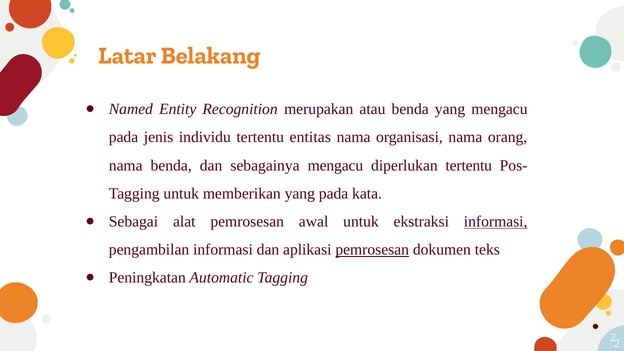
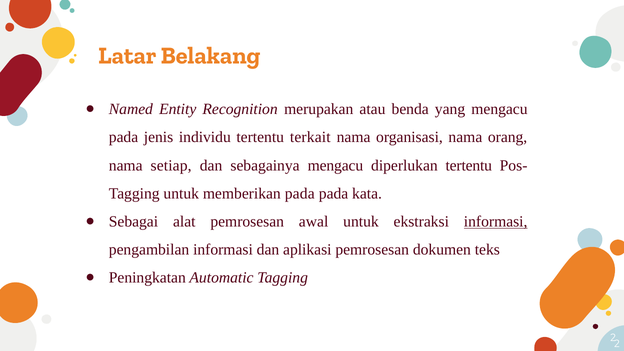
entitas: entitas -> terkait (310, 137)
nama benda: benda -> setiap (171, 165)
memberikan yang: yang -> pada (300, 193)
pemrosesan underline: present -> none (372, 250)
